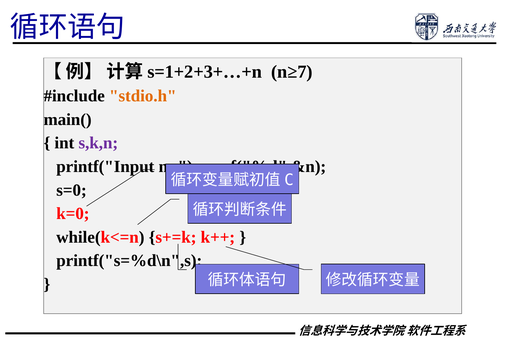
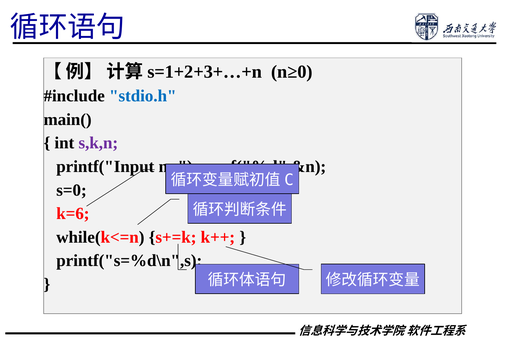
n≥7: n≥7 -> n≥0 (292, 72)
stdio.h colour: orange -> blue (143, 96)
k=0: k=0 -> k=6 (73, 213)
